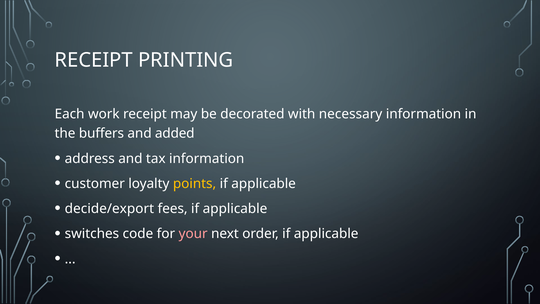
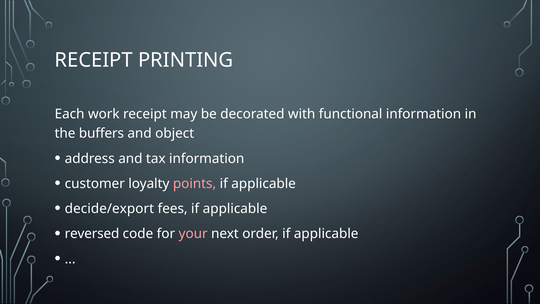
necessary: necessary -> functional (351, 114)
added: added -> object (175, 133)
points colour: yellow -> pink (195, 184)
switches: switches -> reversed (92, 234)
